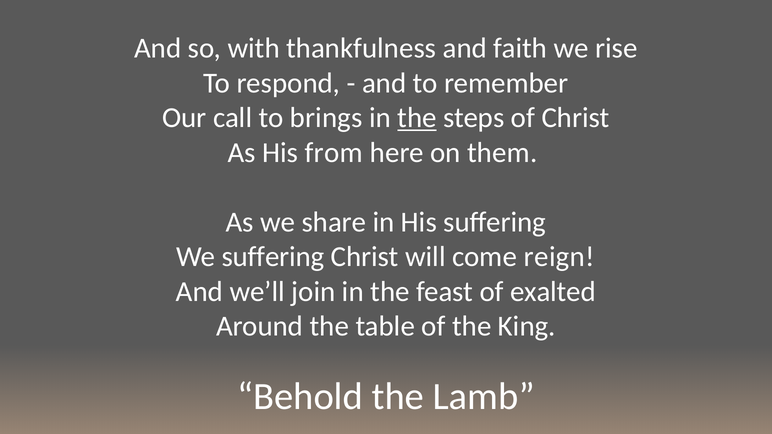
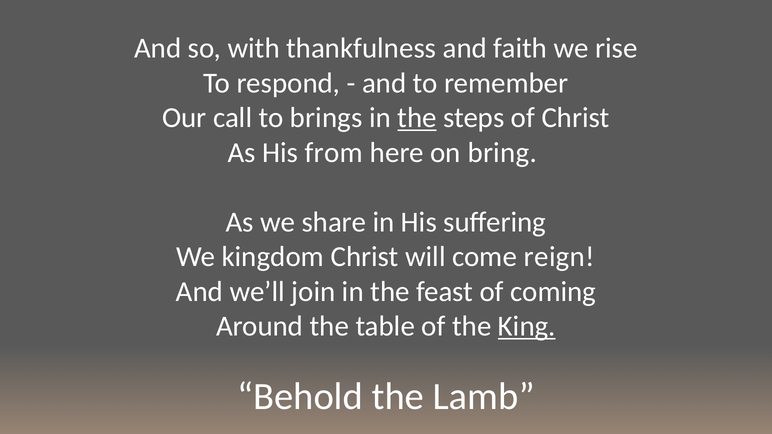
them: them -> bring (502, 153)
We suffering: suffering -> kingdom (273, 257)
exalted: exalted -> coming (553, 292)
King underline: none -> present (527, 326)
